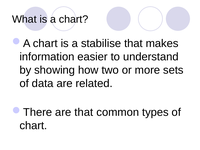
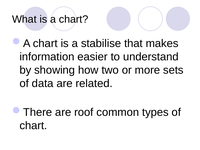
are that: that -> roof (84, 112)
